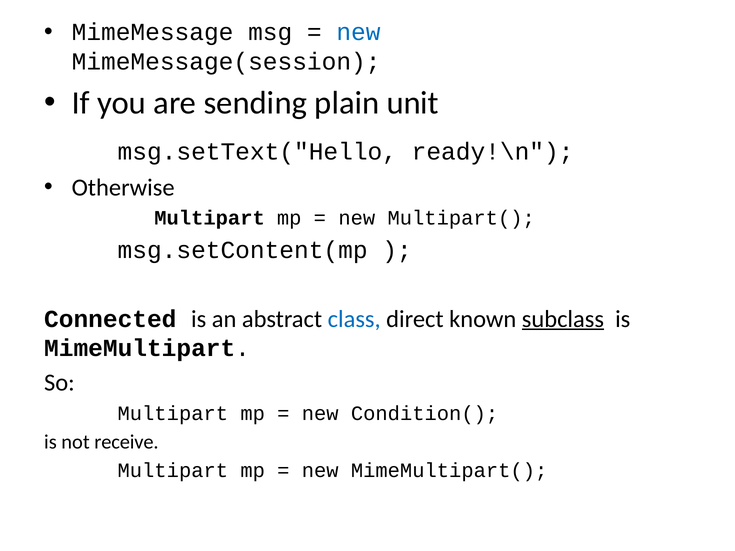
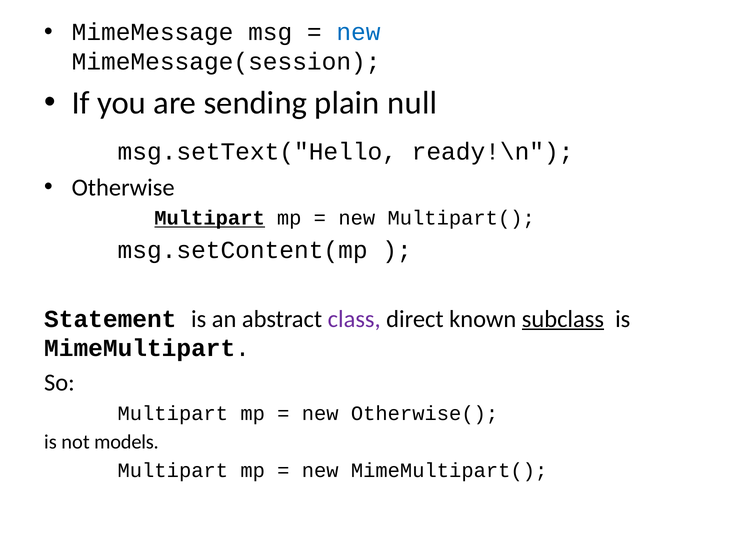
unit: unit -> null (412, 103)
Multipart underline: none -> present (210, 218)
Connected: Connected -> Statement (110, 319)
class colour: blue -> purple (354, 319)
Condition(: Condition( -> Otherwise( (425, 414)
receive: receive -> models (126, 442)
